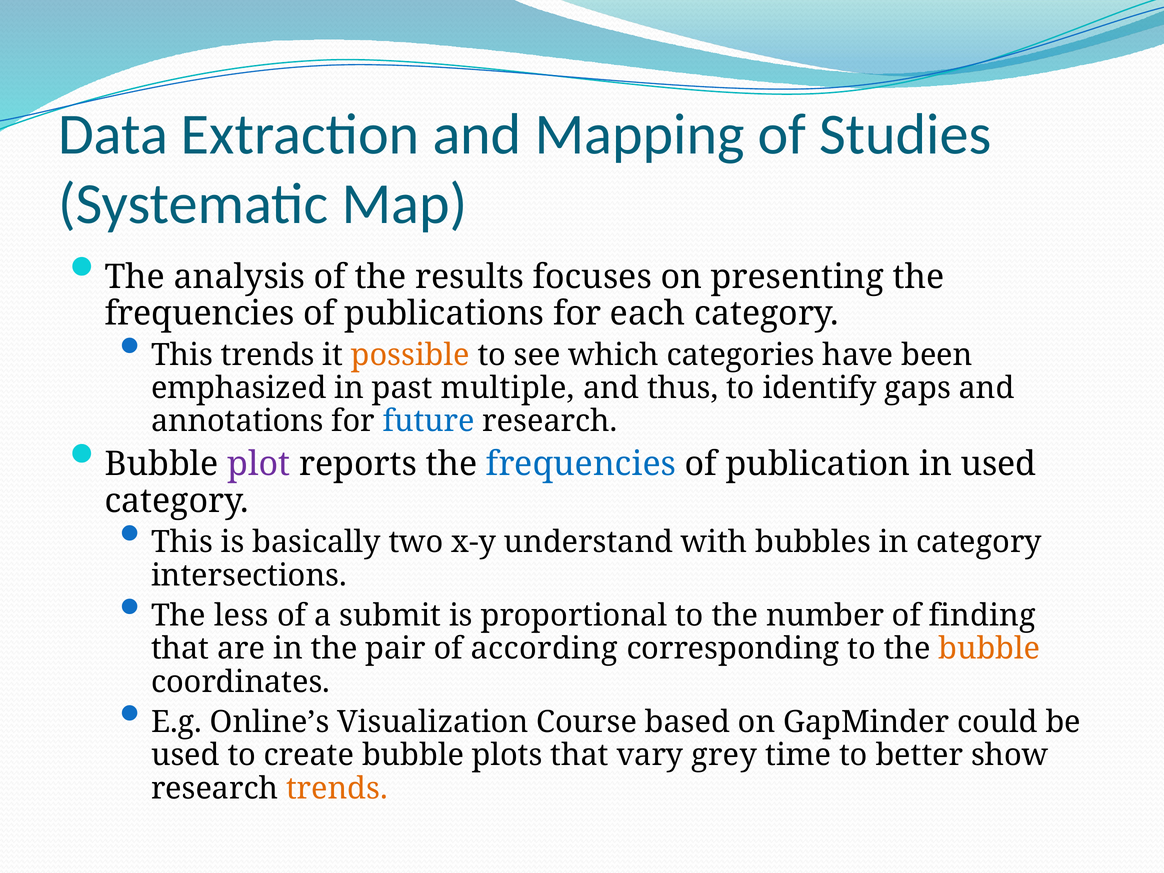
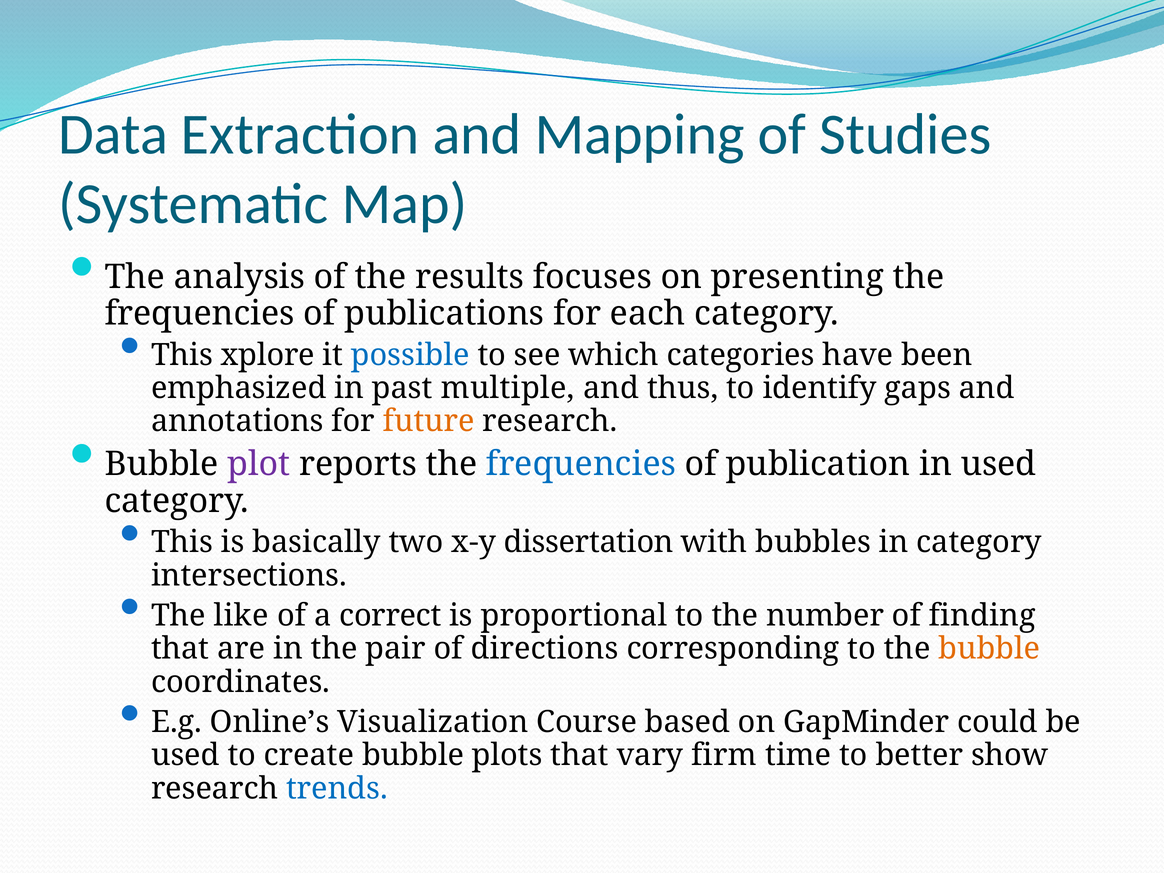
This trends: trends -> xplore (268, 355)
possible colour: orange -> blue (410, 355)
future colour: blue -> orange (429, 421)
understand: understand -> dissertation (589, 542)
less: less -> like (241, 616)
submit: submit -> correct (390, 616)
according: according -> directions (545, 649)
grey: grey -> firm (724, 755)
trends colour: orange -> blue (337, 788)
